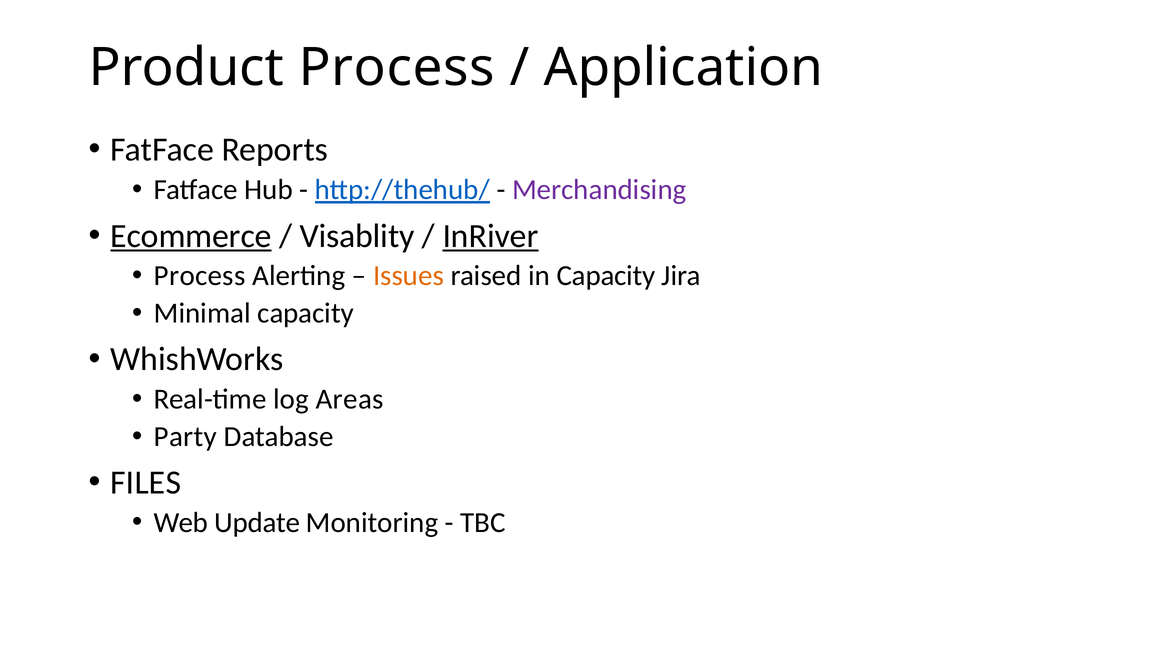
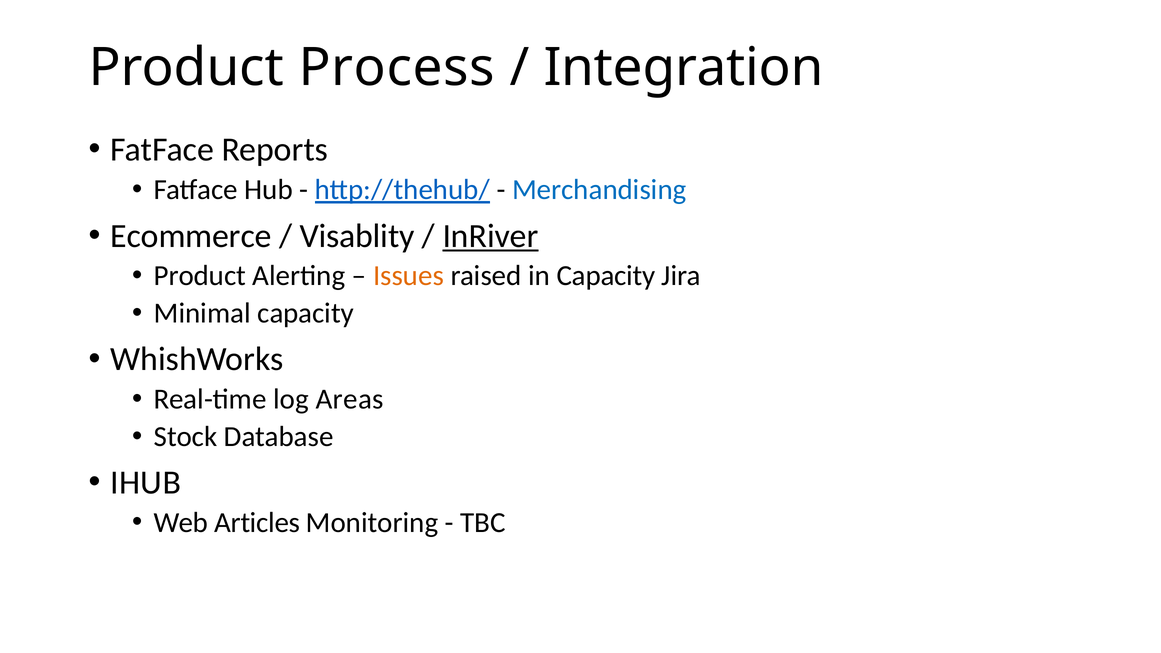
Application: Application -> Integration (684, 68)
Merchandising colour: purple -> blue (599, 190)
Ecommerce underline: present -> none (191, 236)
Process: Process -> Product (200, 276)
Party: Party -> Stock (186, 437)
FILES: FILES -> IHUB (146, 483)
Update: Update -> Articles (257, 523)
